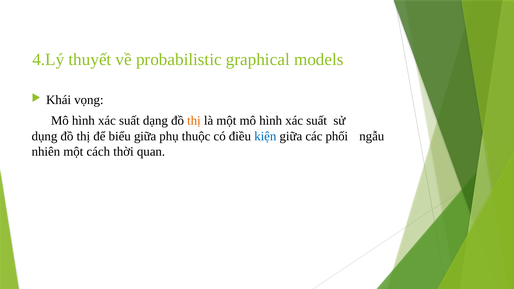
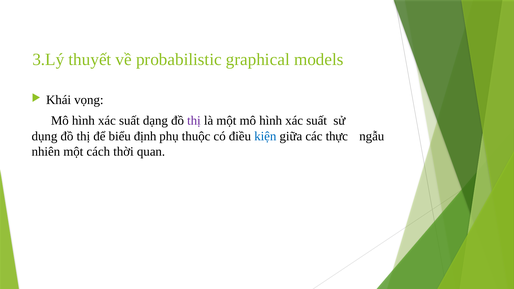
4.Lý: 4.Lý -> 3.Lý (48, 60)
thị colour: orange -> purple (194, 121)
biểu giữa: giữa -> định (145, 136)
phối: phối -> thực (337, 136)
